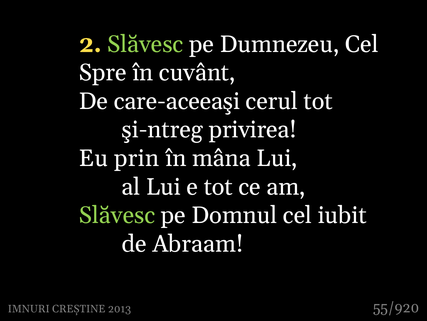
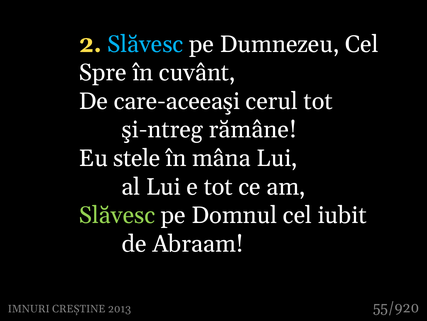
Slăvesc colour: light green -> light blue (145, 44)
privirea: privirea -> rămâne (253, 129)
prin: prin -> stele (137, 158)
